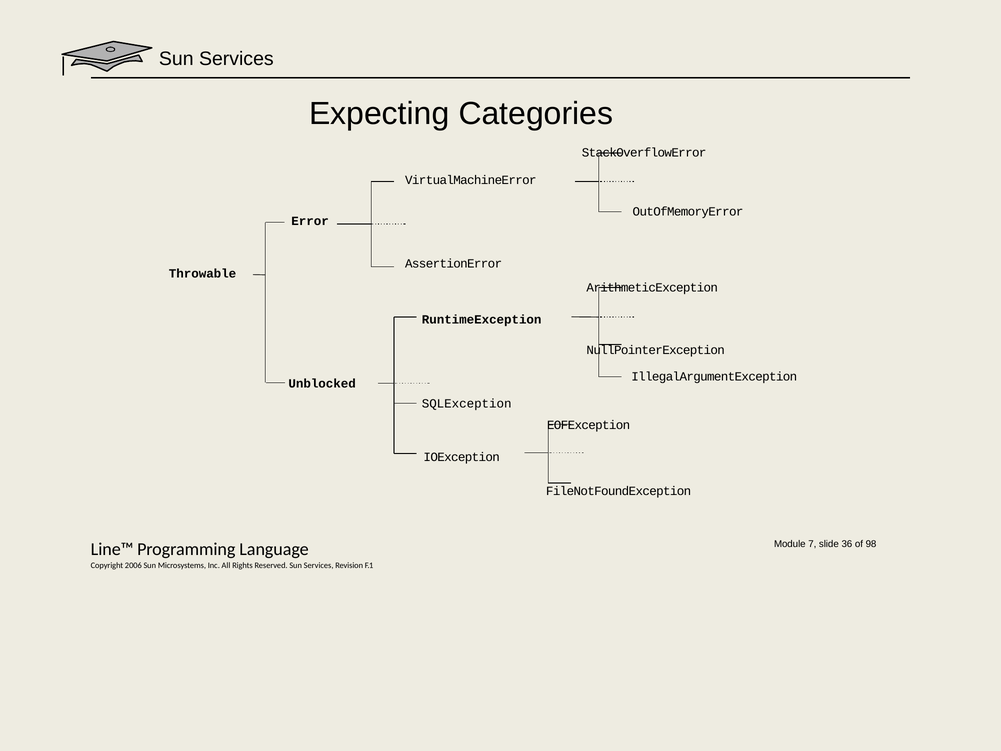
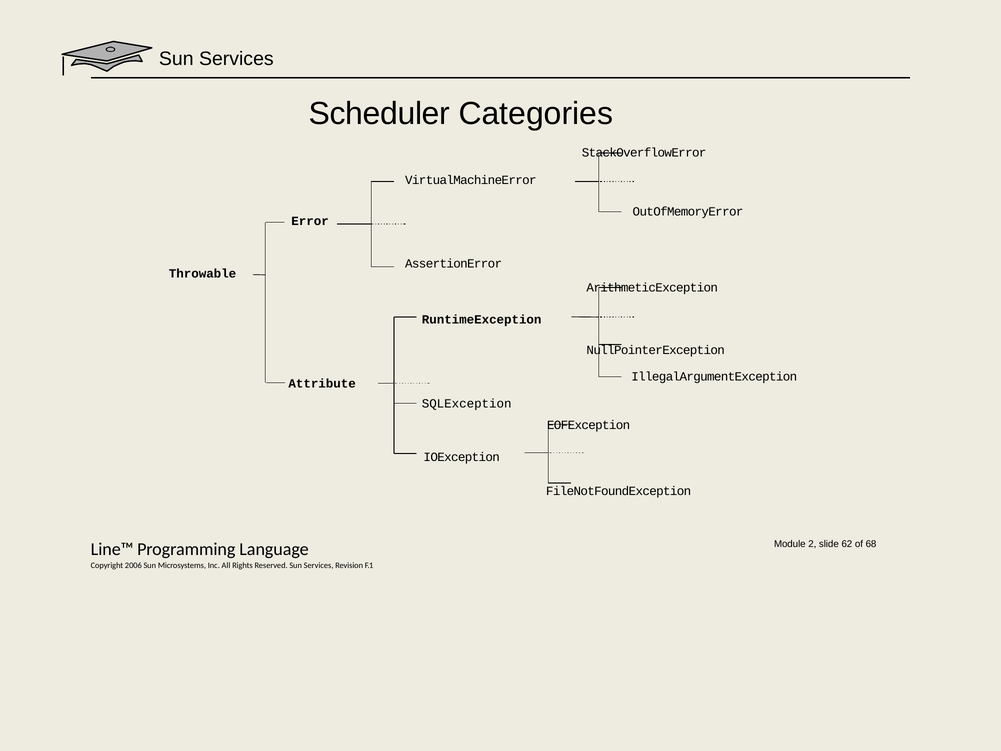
Expecting: Expecting -> Scheduler (379, 114)
Unblocked: Unblocked -> Attribute (322, 384)
7: 7 -> 2 (812, 544)
36: 36 -> 62 (847, 544)
98: 98 -> 68 (871, 544)
